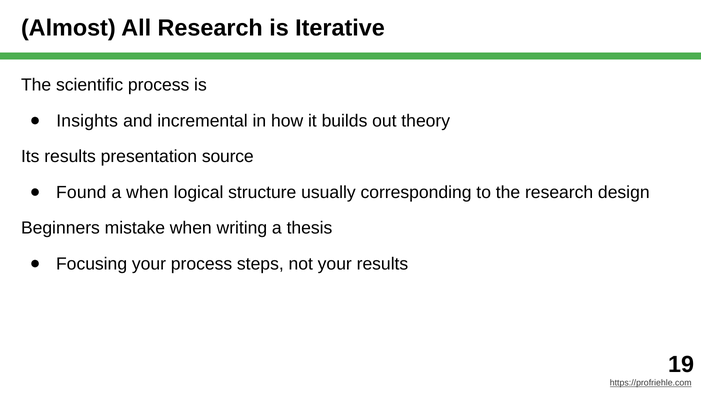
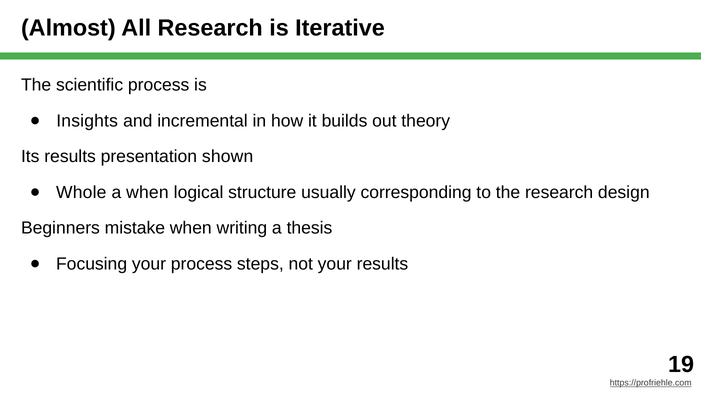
source: source -> shown (228, 157)
Found: Found -> Whole (81, 193)
